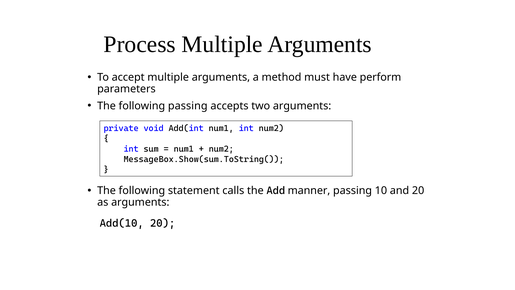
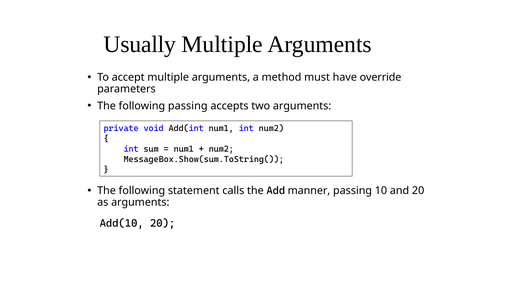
Process: Process -> Usually (140, 44)
perform: perform -> override (381, 77)
